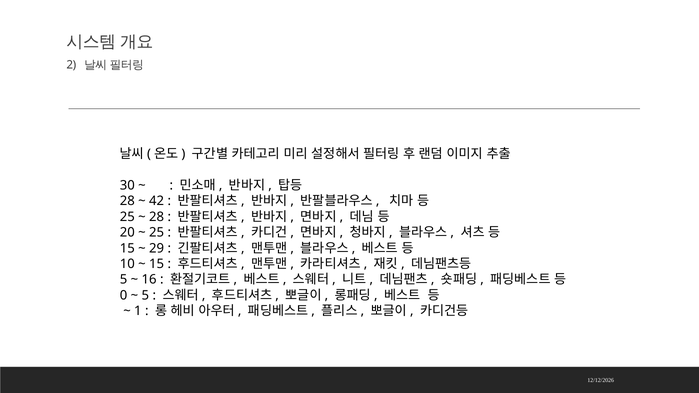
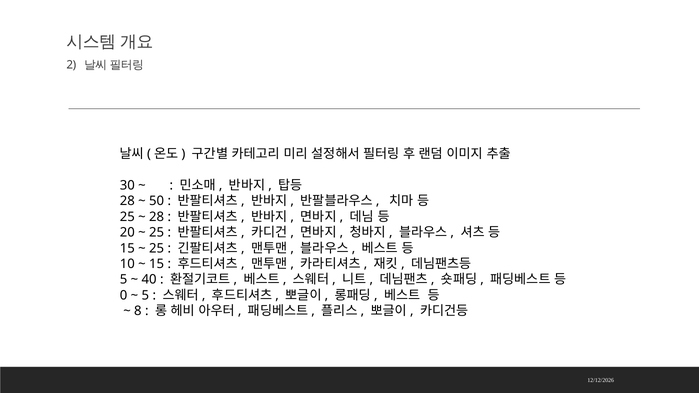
42: 42 -> 50 (157, 201)
29: 29 -> 25 (157, 248)
16: 16 -> 40 (149, 280)
1: 1 -> 8 (138, 311)
